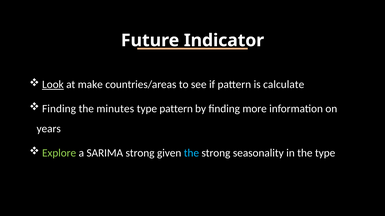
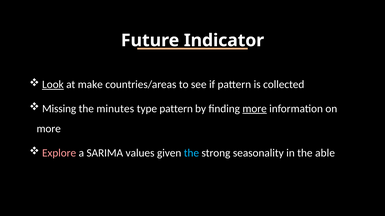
calculate: calculate -> collected (284, 85)
Finding: Finding -> Missing (59, 109)
more underline: none -> present (255, 109)
years: years -> more (49, 129)
Explore colour: light green -> pink (59, 153)
SARIMA strong: strong -> values (140, 153)
the type: type -> able (325, 153)
